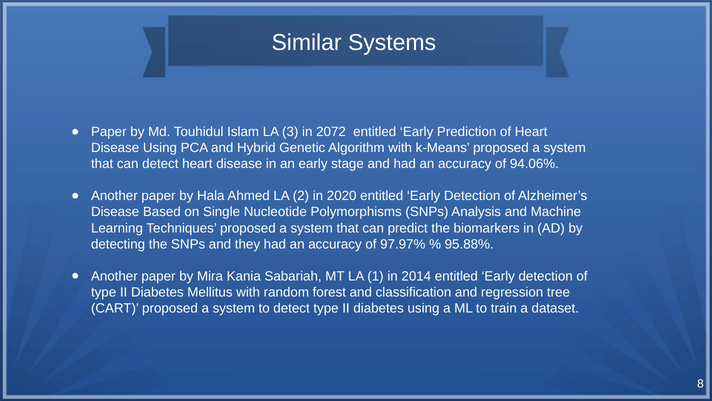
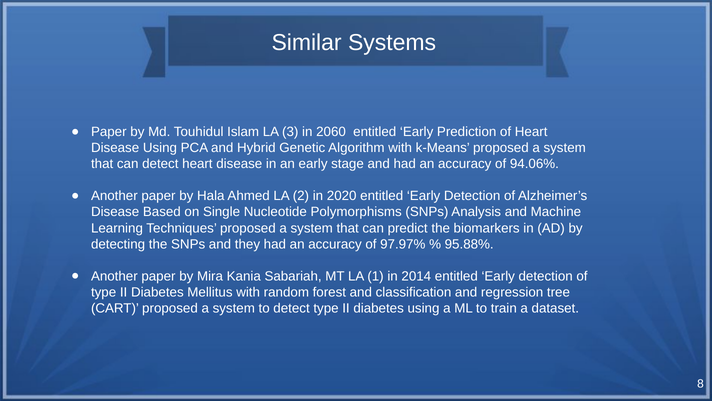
2072: 2072 -> 2060 (331, 132)
